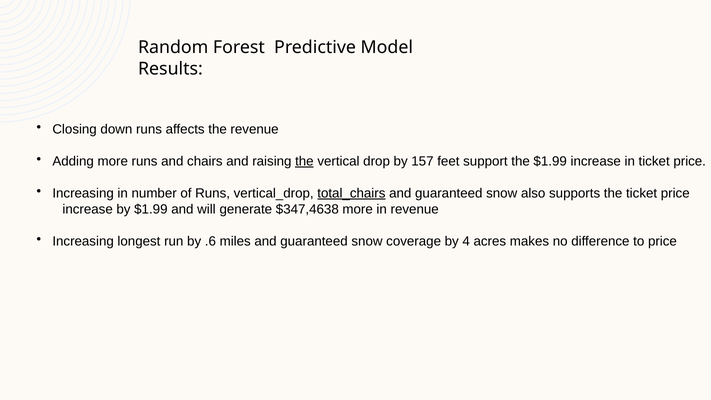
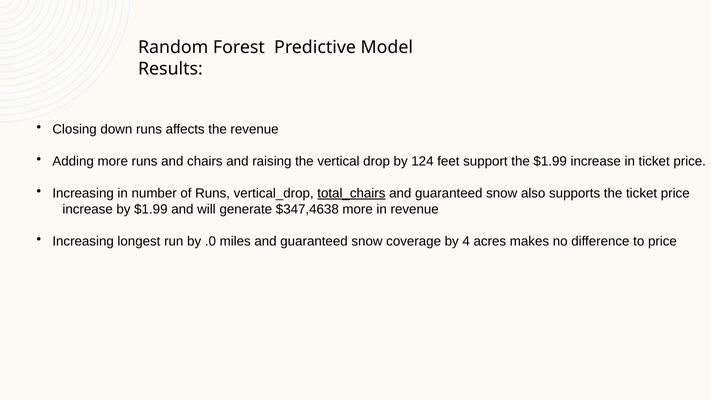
the underline: present -> none (304, 161)
157: 157 -> 124 (422, 161)
.6: .6 -> .0 (210, 241)
